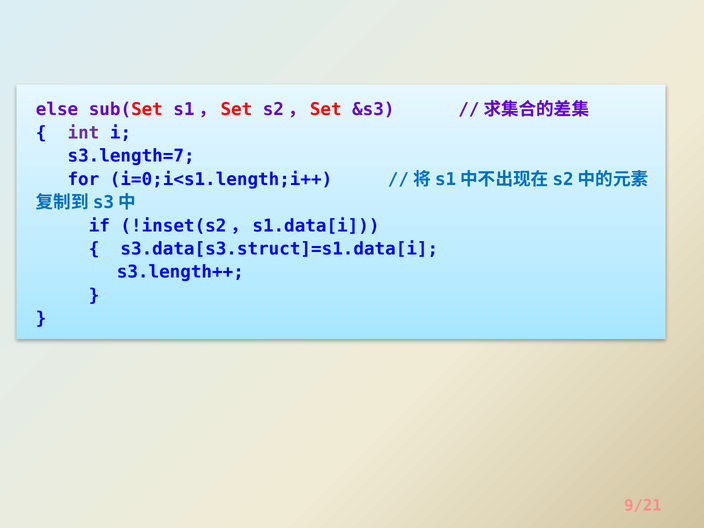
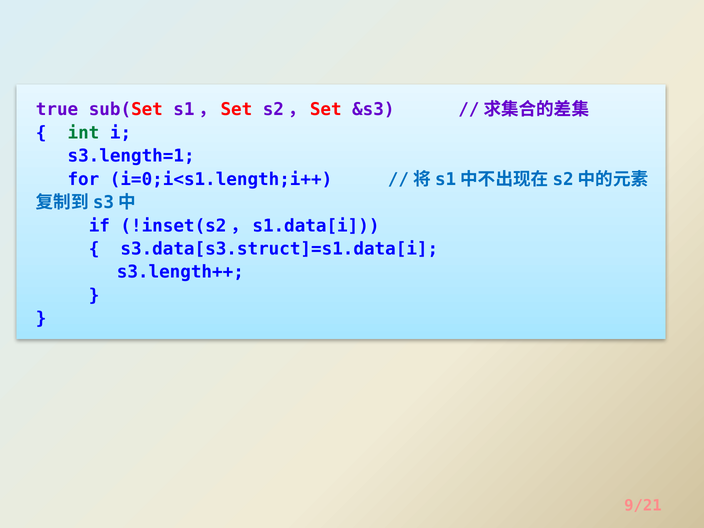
else: else -> true (57, 110)
int colour: purple -> green (83, 133)
s3.length=7: s3.length=7 -> s3.length=1 (131, 156)
